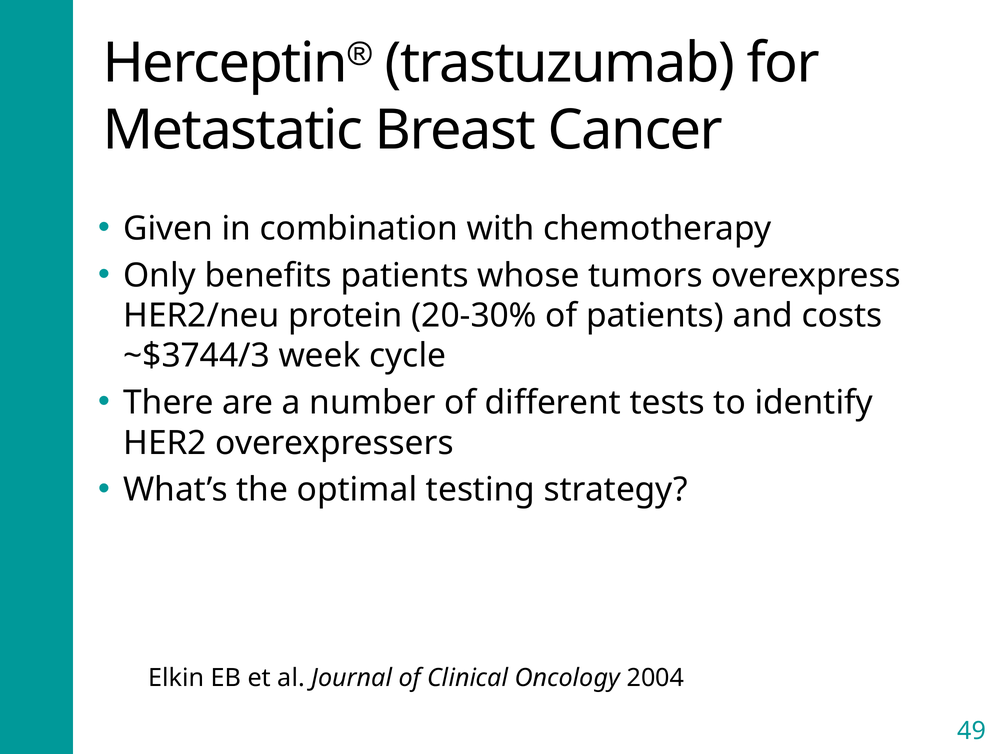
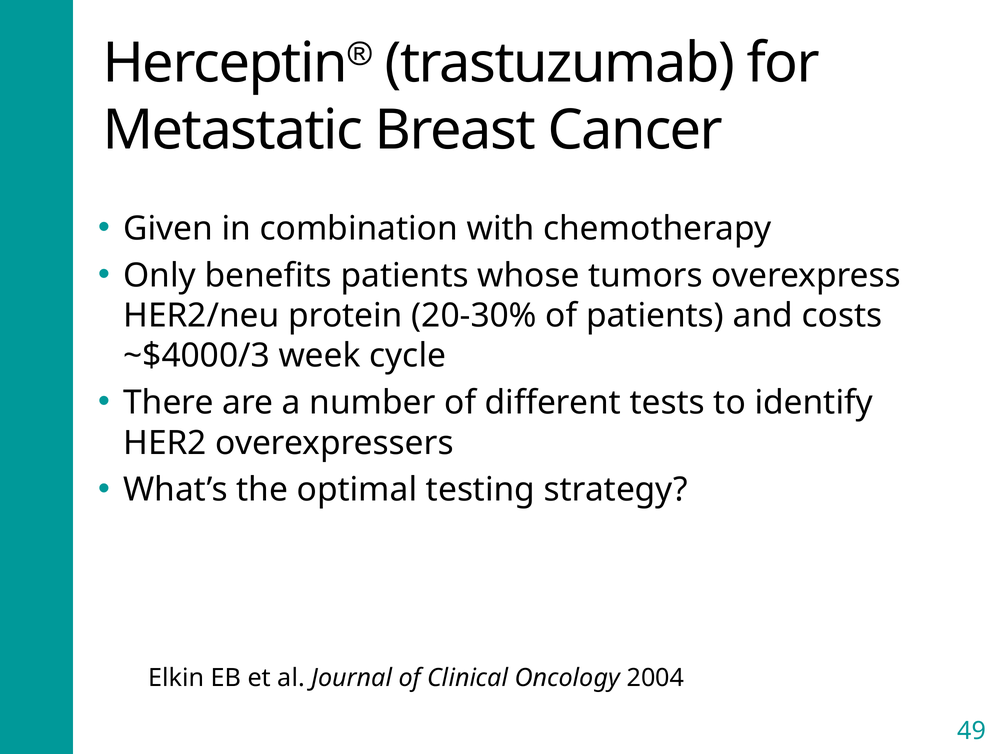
~$3744/3: ~$3744/3 -> ~$4000/3 (197, 356)
